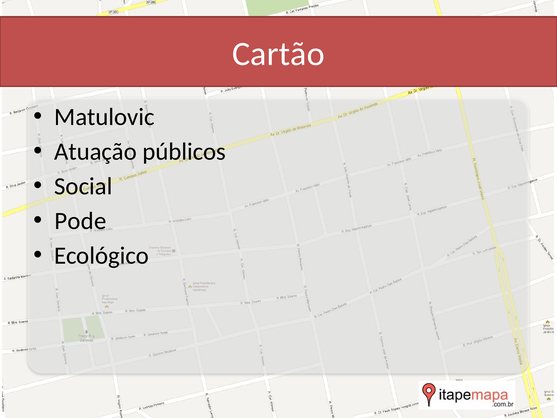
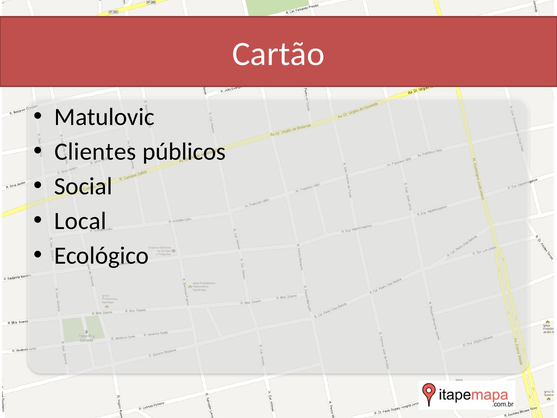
Atuação: Atuação -> Clientes (95, 152)
Pode: Pode -> Local (80, 221)
